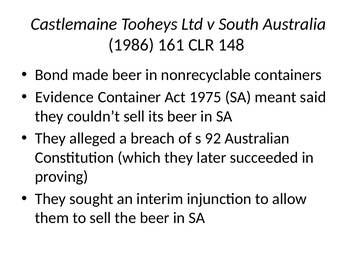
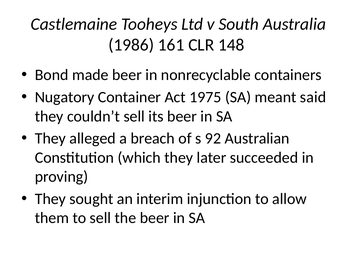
Evidence: Evidence -> Nugatory (65, 97)
